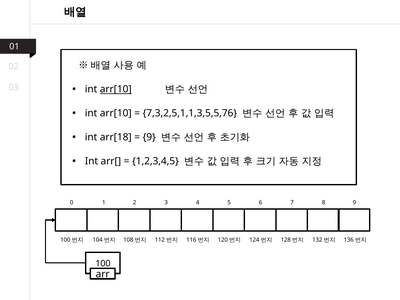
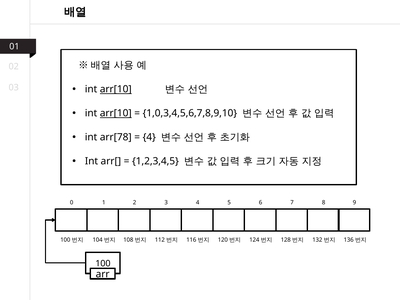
arr[10 underline: none -> present (116, 113)
7,3,2,5,1,1,3,5,5,76: 7,3,2,5,1,1,3,5,5,76 -> 1,0,3,4,5,6,7,8,9,10 (190, 113)
arr[18: arr[18 -> arr[78 (116, 137)
9: 9 -> 4 (149, 137)
